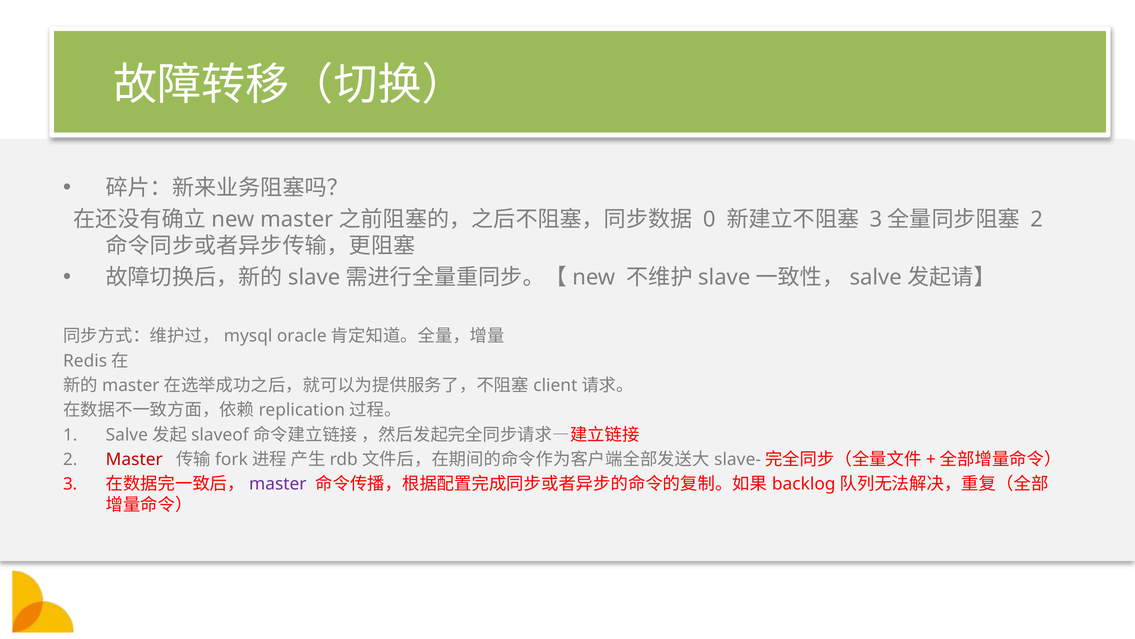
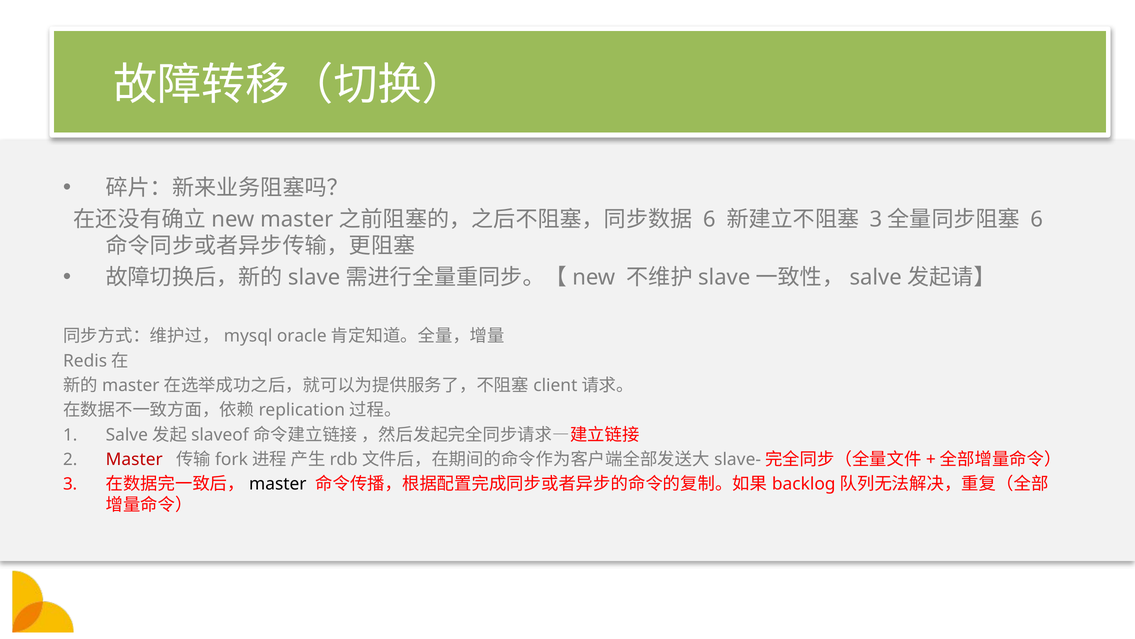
0: 0 -> 6 (709, 219)
2: 2 -> 6 (1037, 219)
master colour: purple -> black (278, 484)
